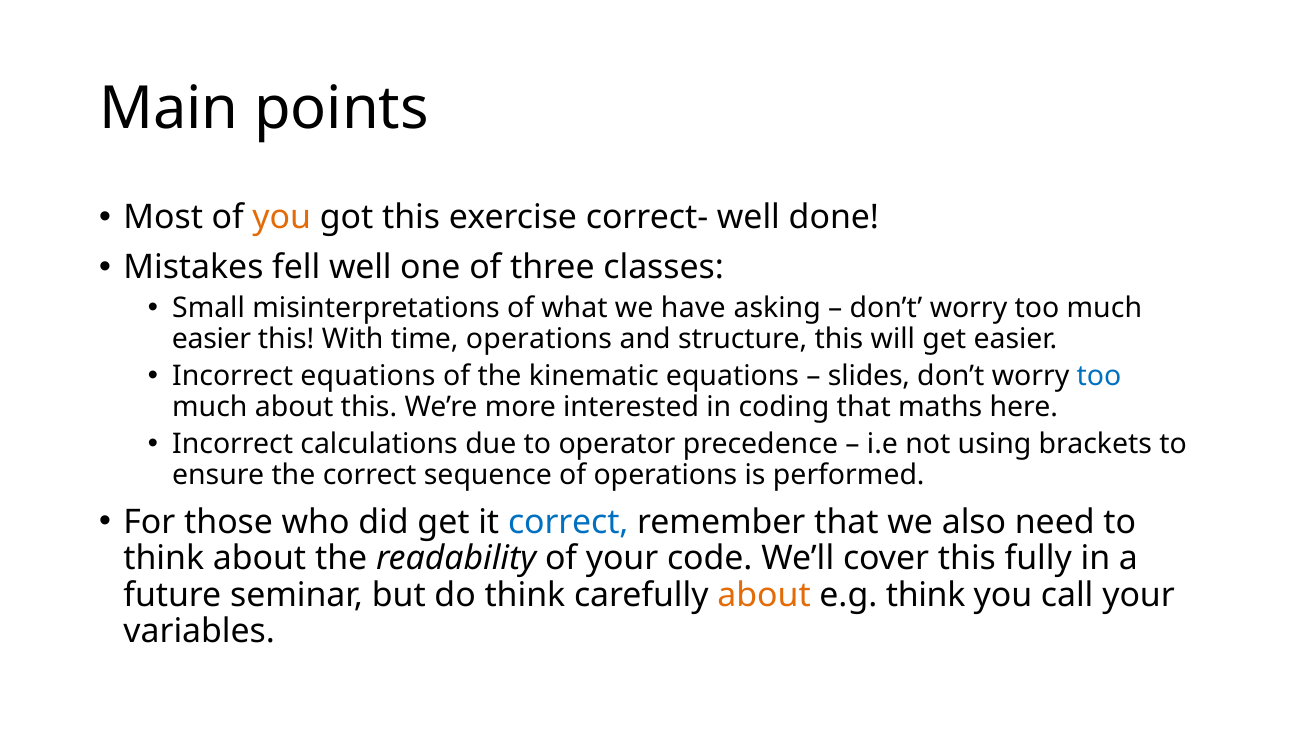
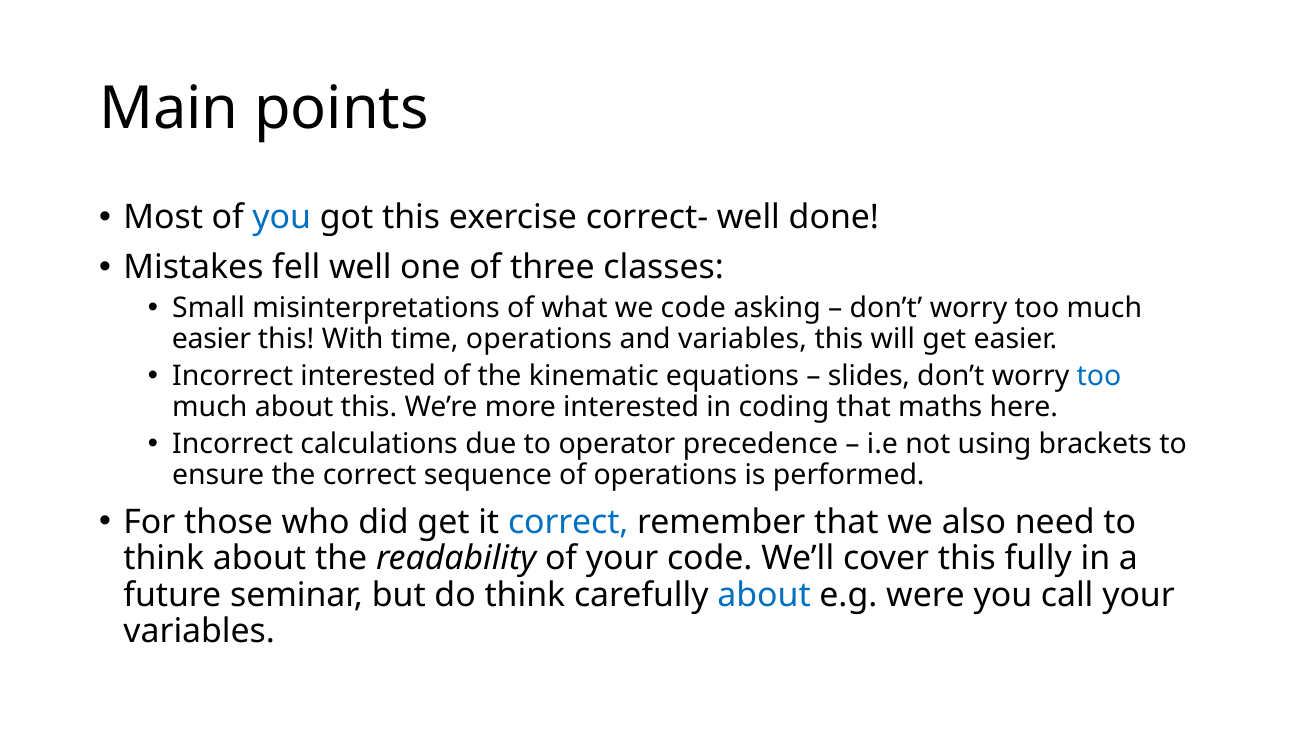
you colour: orange -> blue (282, 218)
we have: have -> code (693, 308)
and structure: structure -> variables (743, 339)
Incorrect equations: equations -> interested (368, 376)
about colour: orange -> blue (764, 595)
e.g think: think -> were (926, 595)
